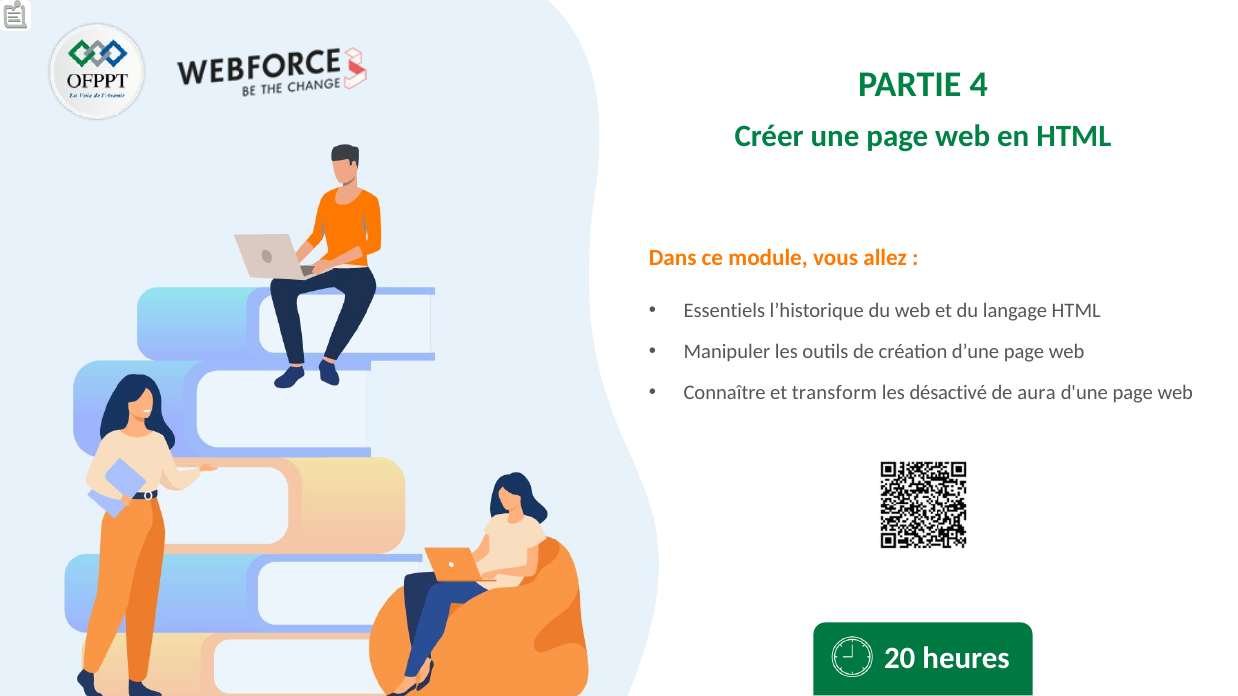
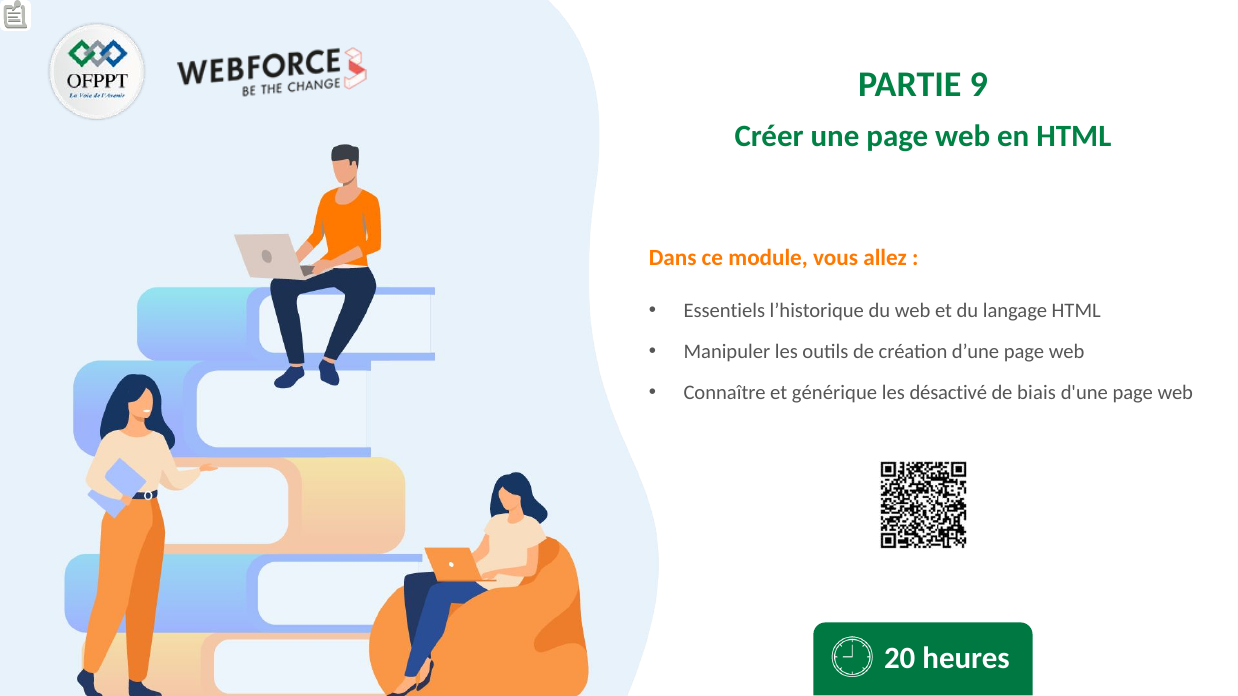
4: 4 -> 9 (979, 85)
transform: transform -> générique (835, 393)
aura: aura -> biais (1037, 393)
